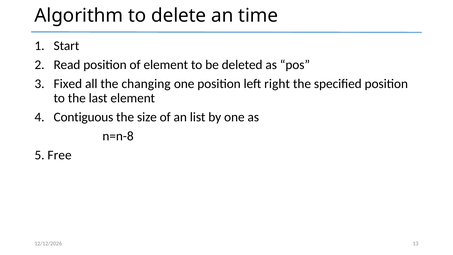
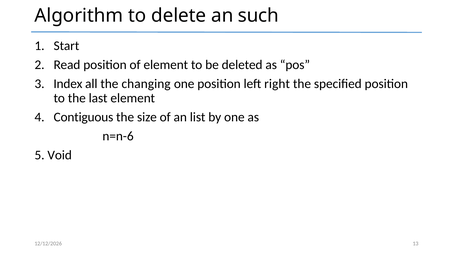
time: time -> such (258, 16)
Fixed: Fixed -> Index (68, 84)
n=n-8: n=n-8 -> n=n-6 (118, 136)
Free: Free -> Void (60, 155)
